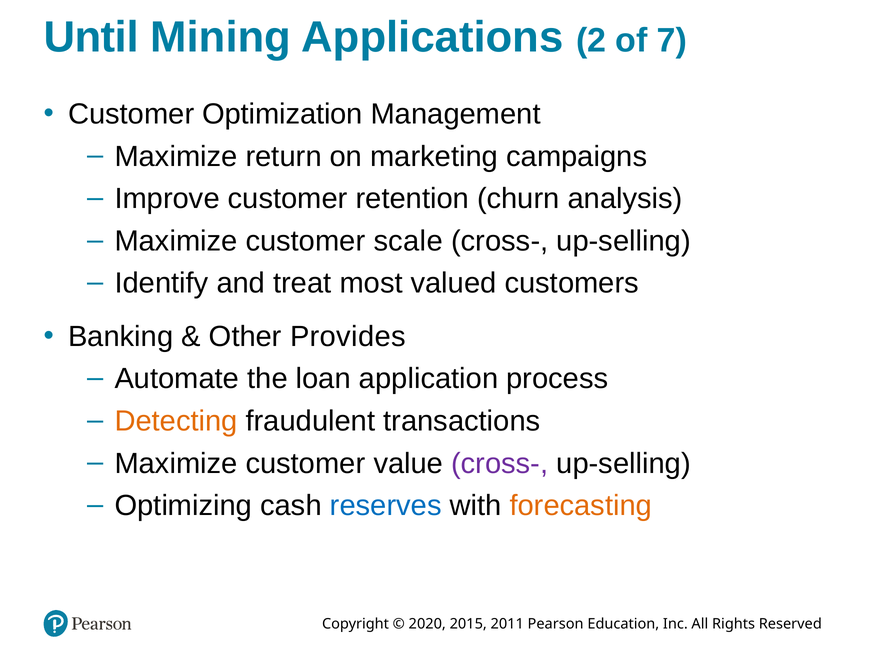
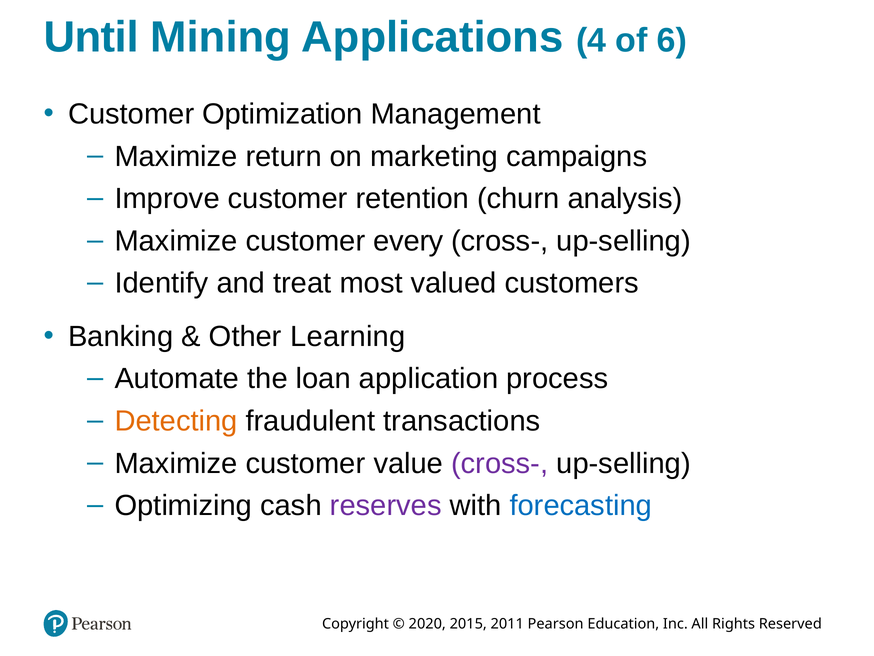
2: 2 -> 4 (591, 40)
7: 7 -> 6 (672, 40)
scale: scale -> every (408, 241)
Provides: Provides -> Learning (348, 336)
reserves colour: blue -> purple (386, 505)
forecasting colour: orange -> blue (581, 505)
